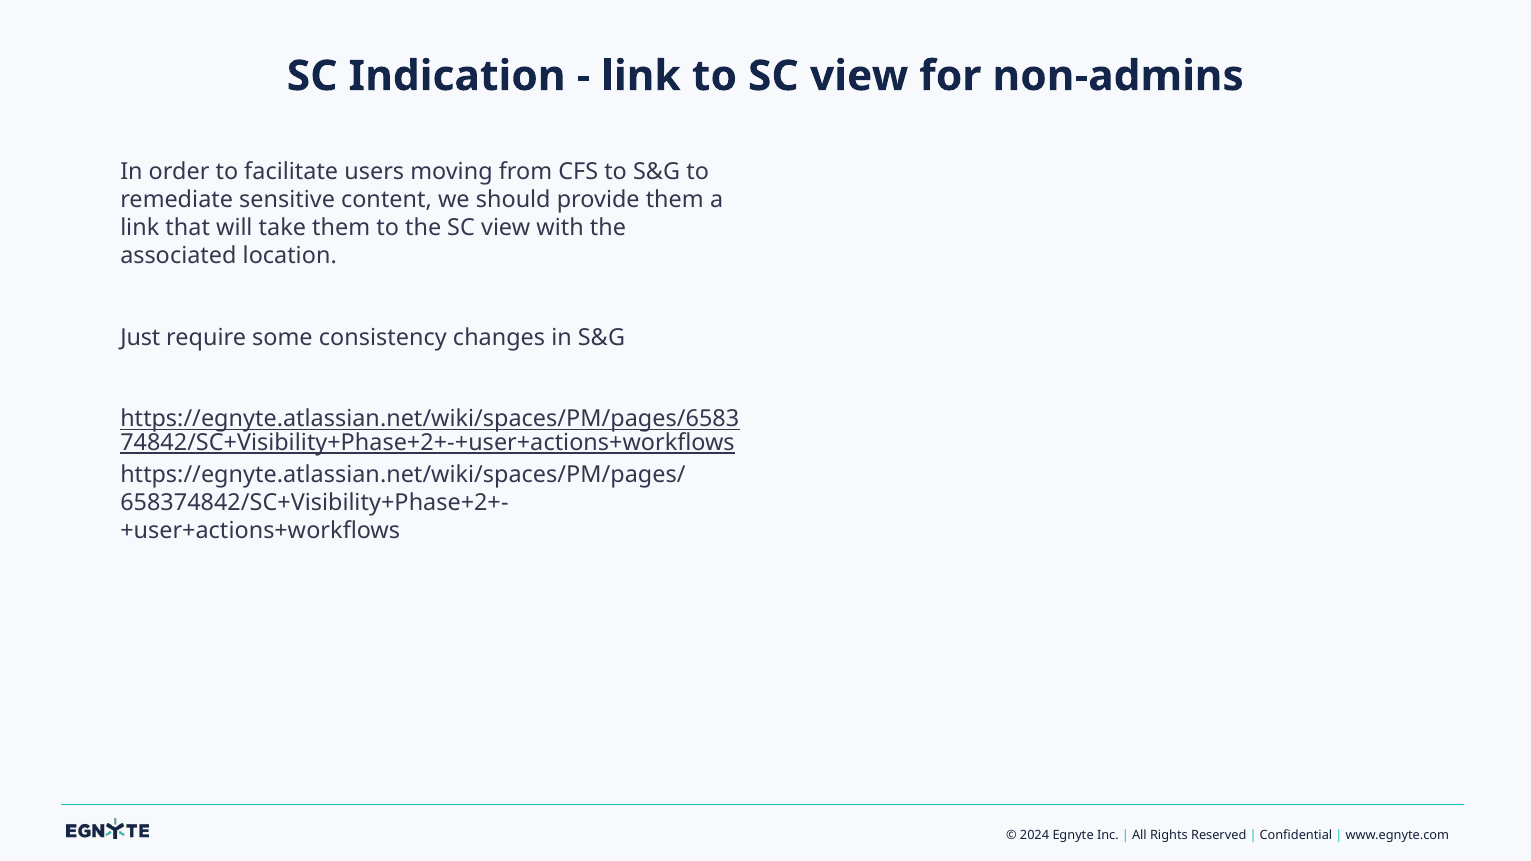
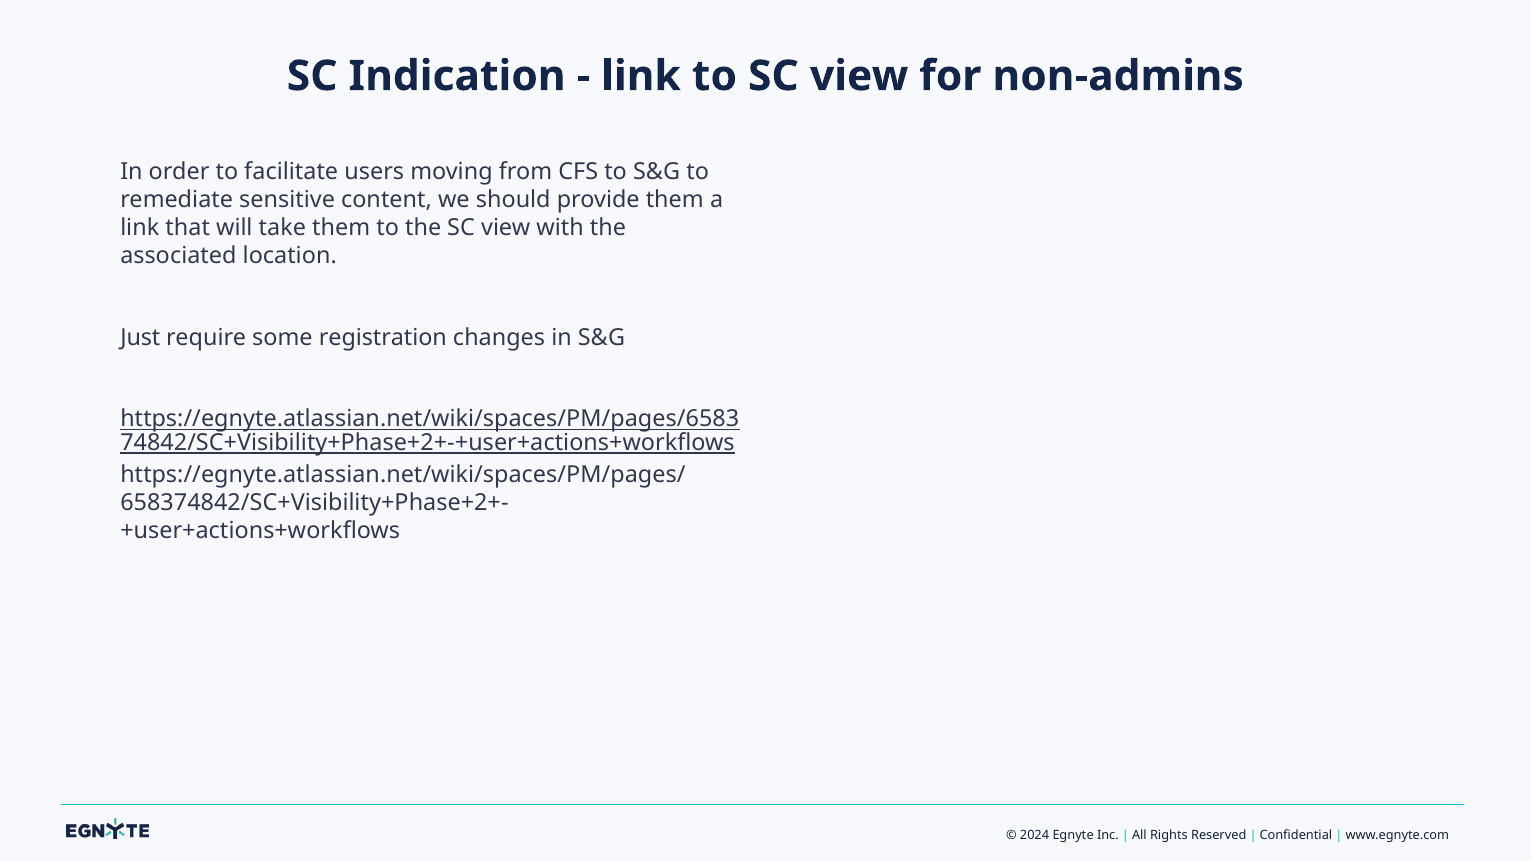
consistency: consistency -> registration (383, 337)
